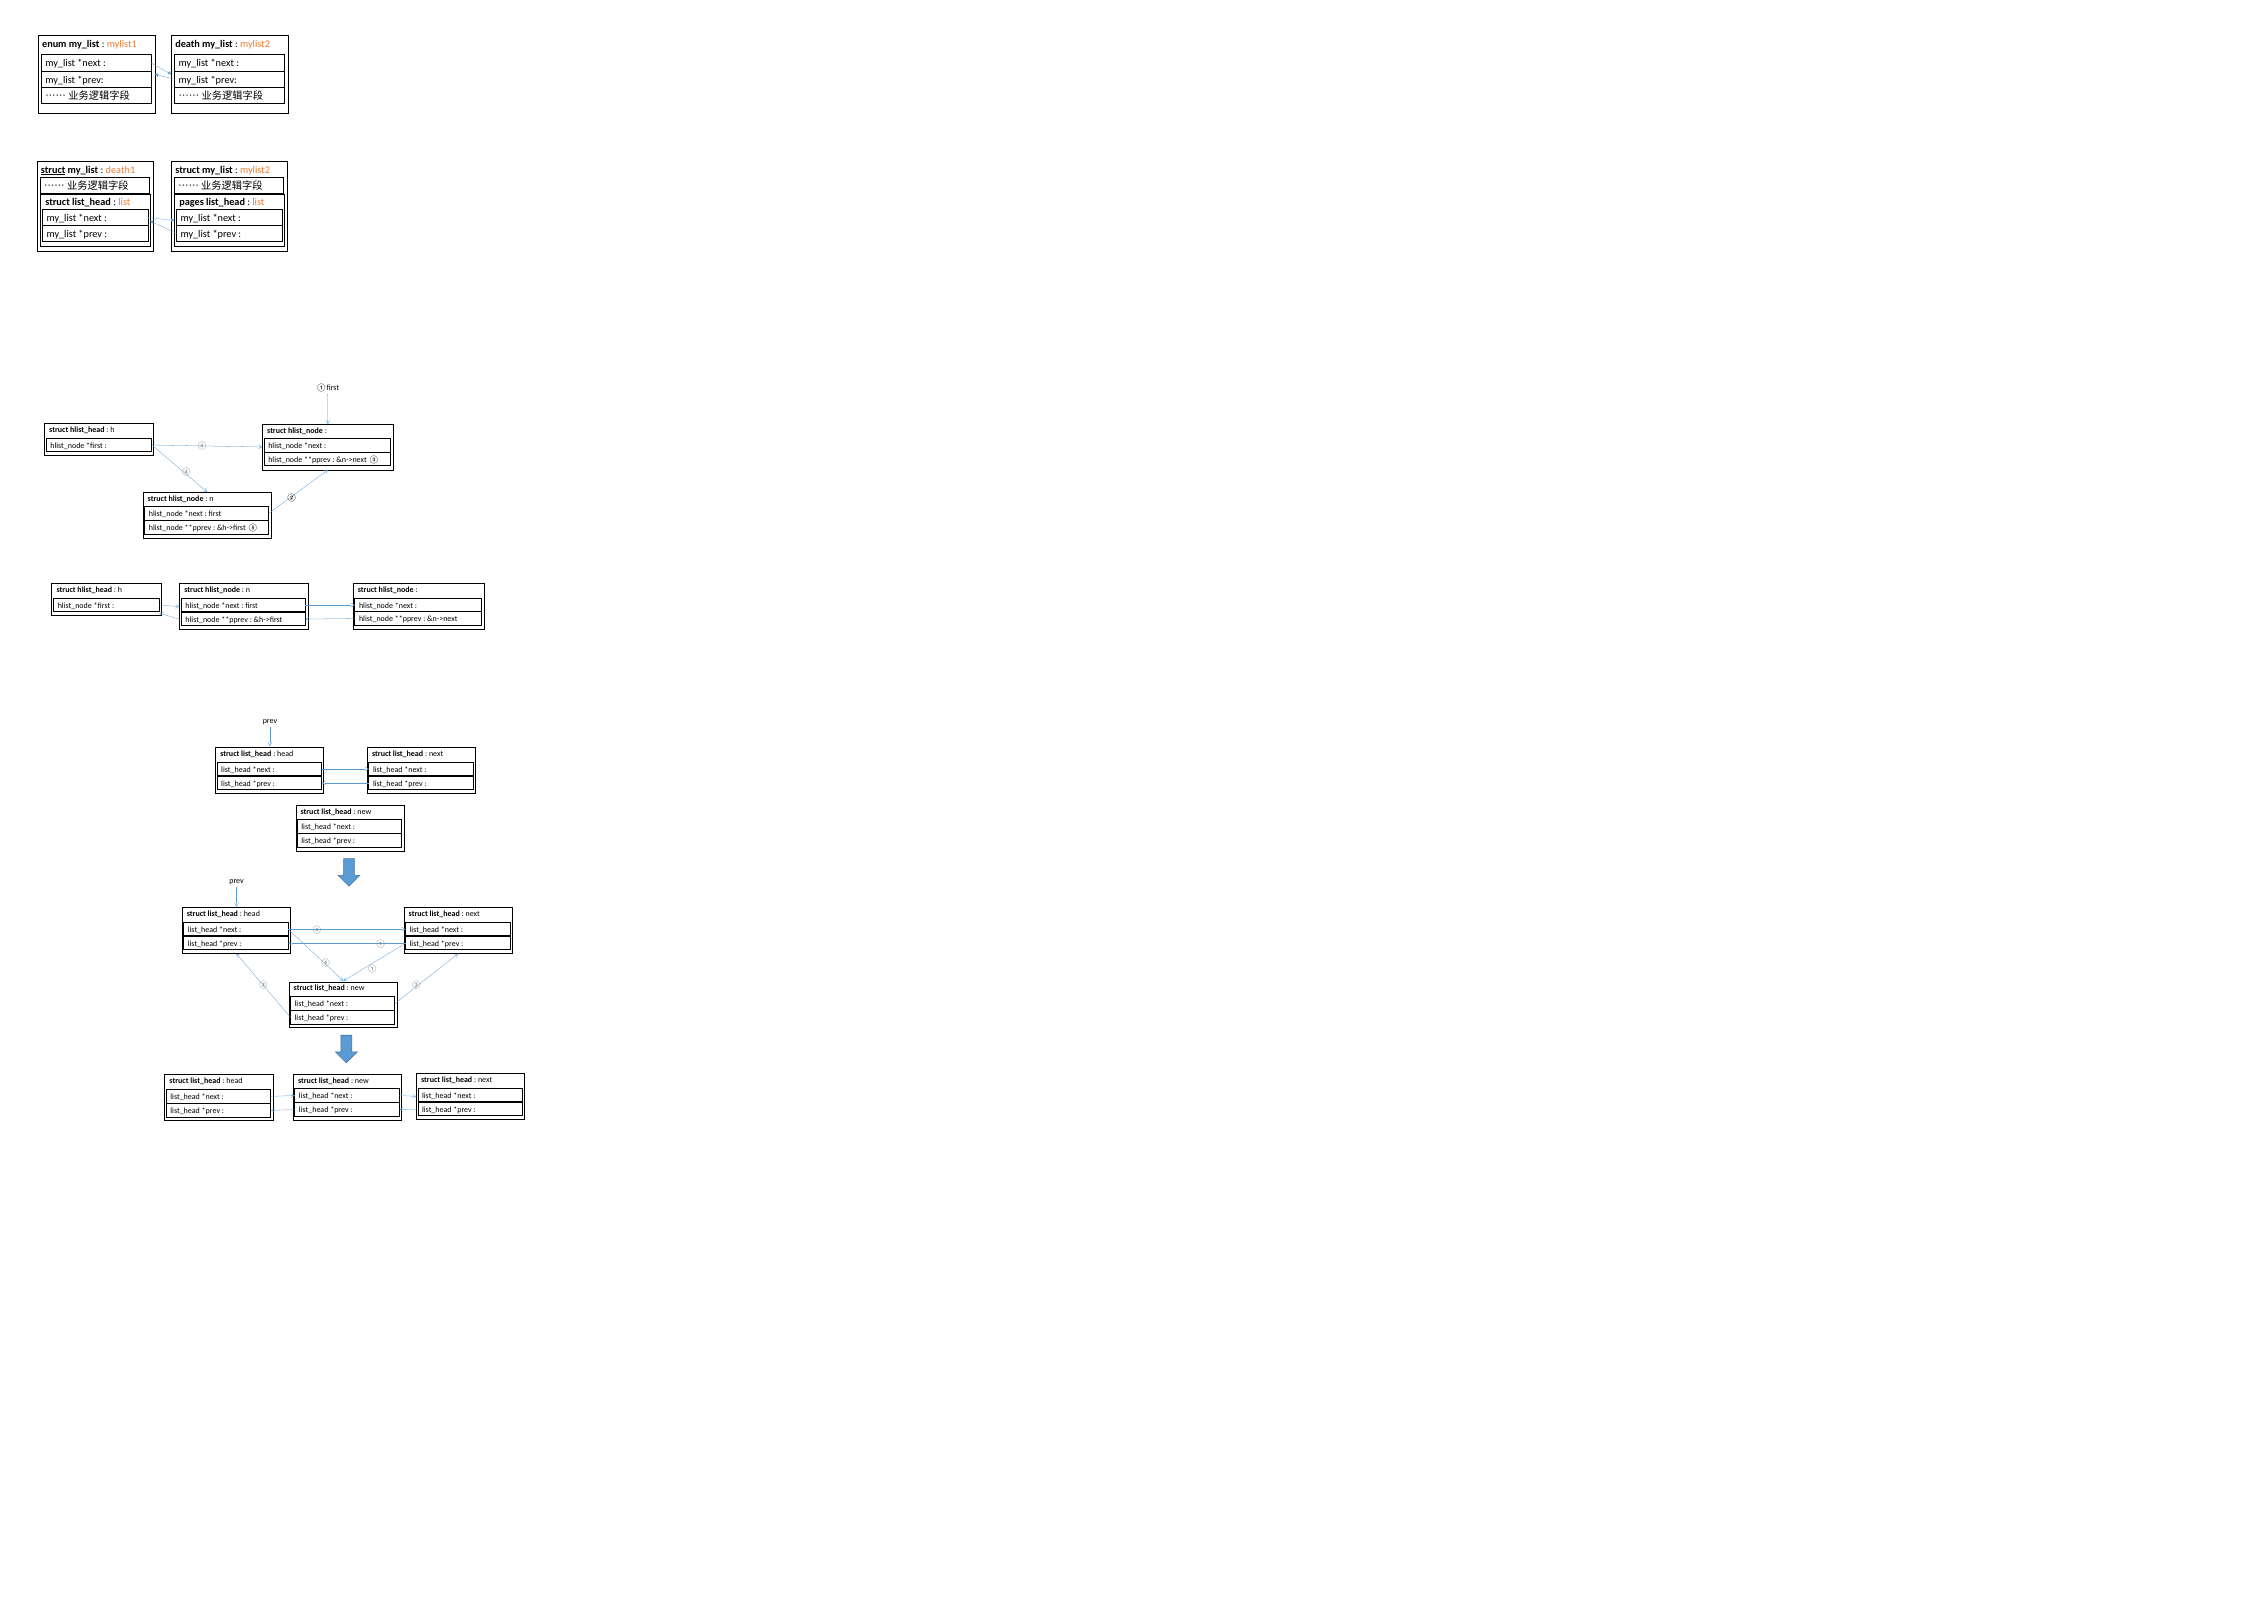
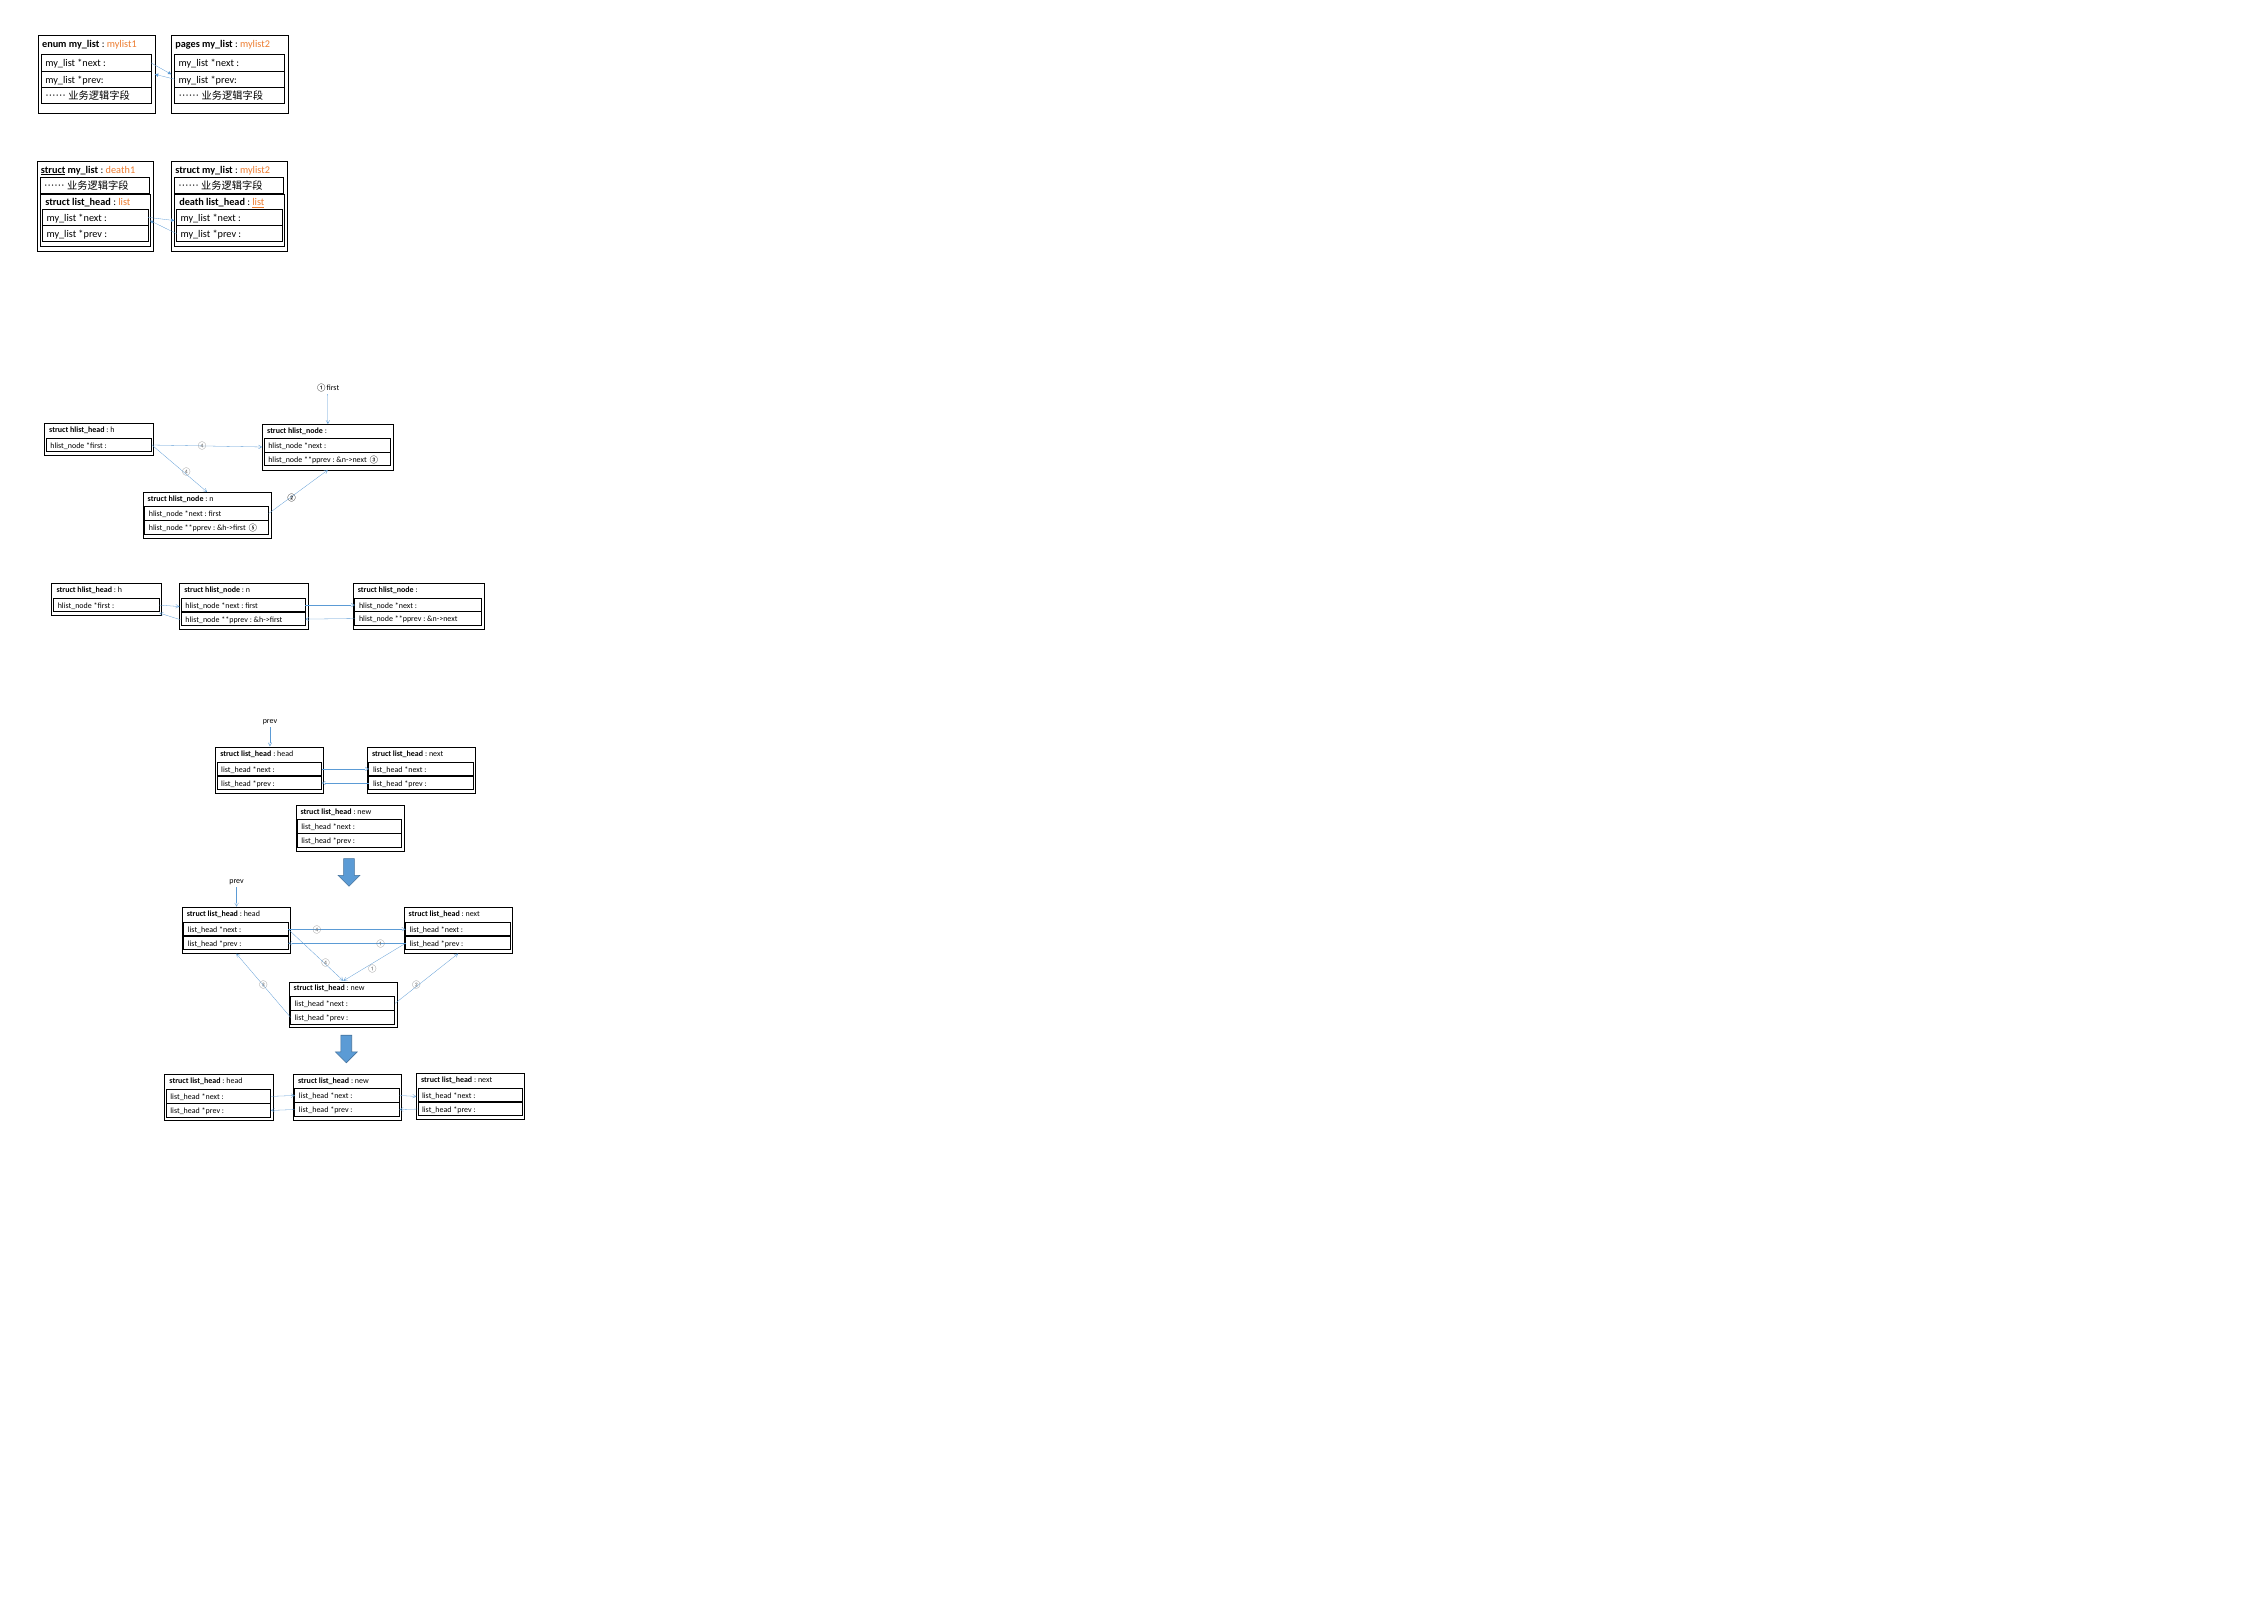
death: death -> pages (188, 44)
pages: pages -> death (192, 202)
list underline: none -> present (258, 202)
